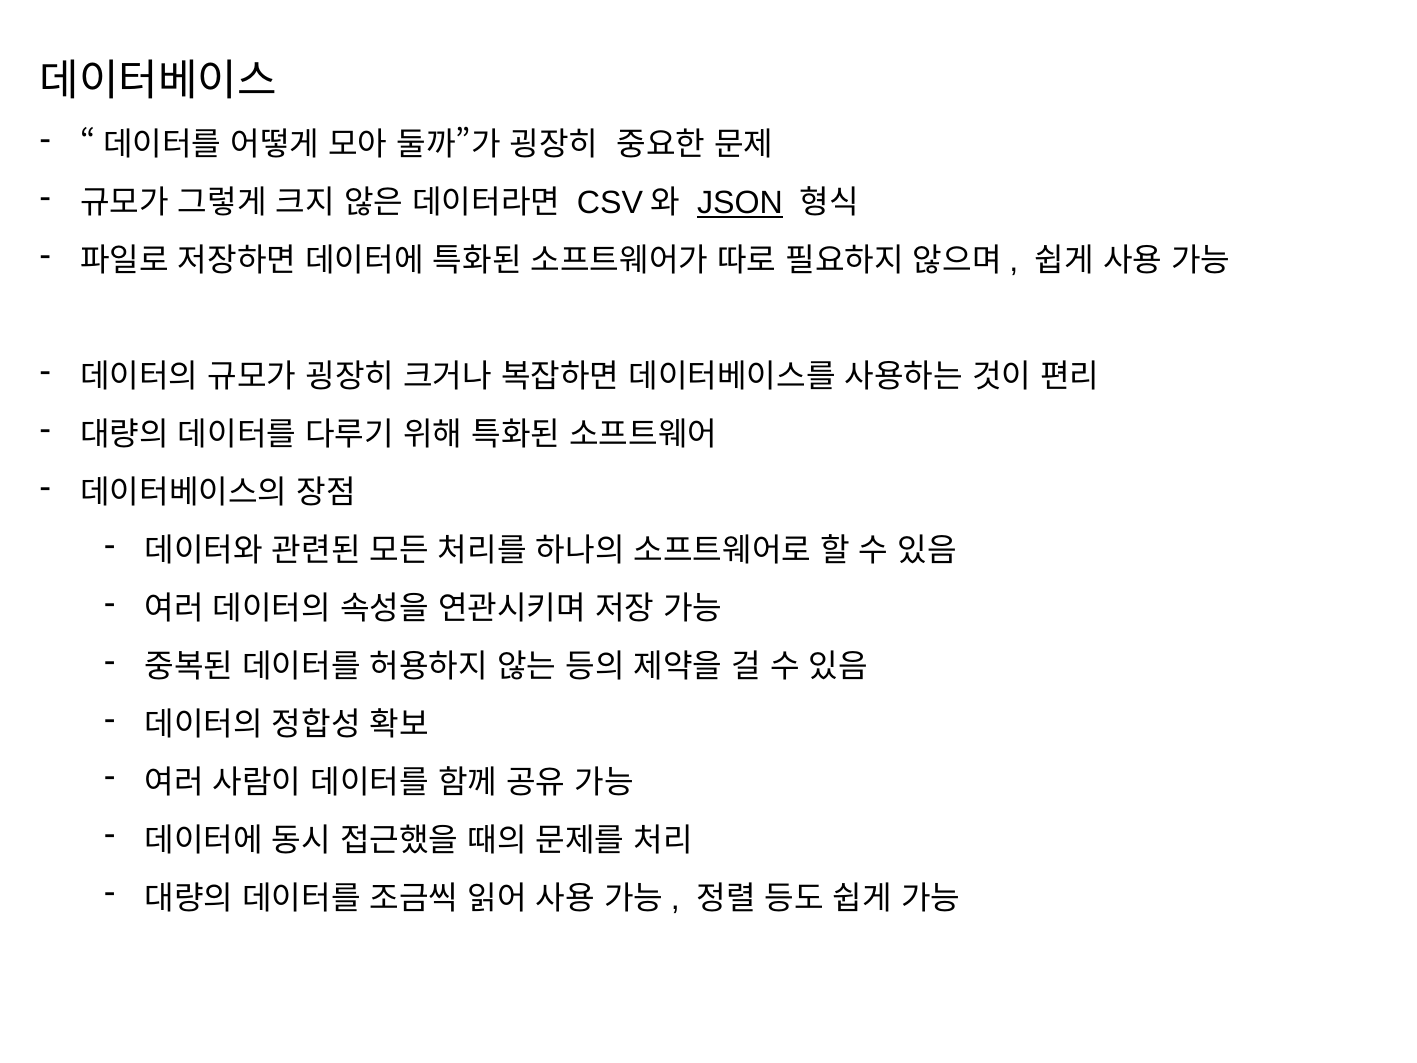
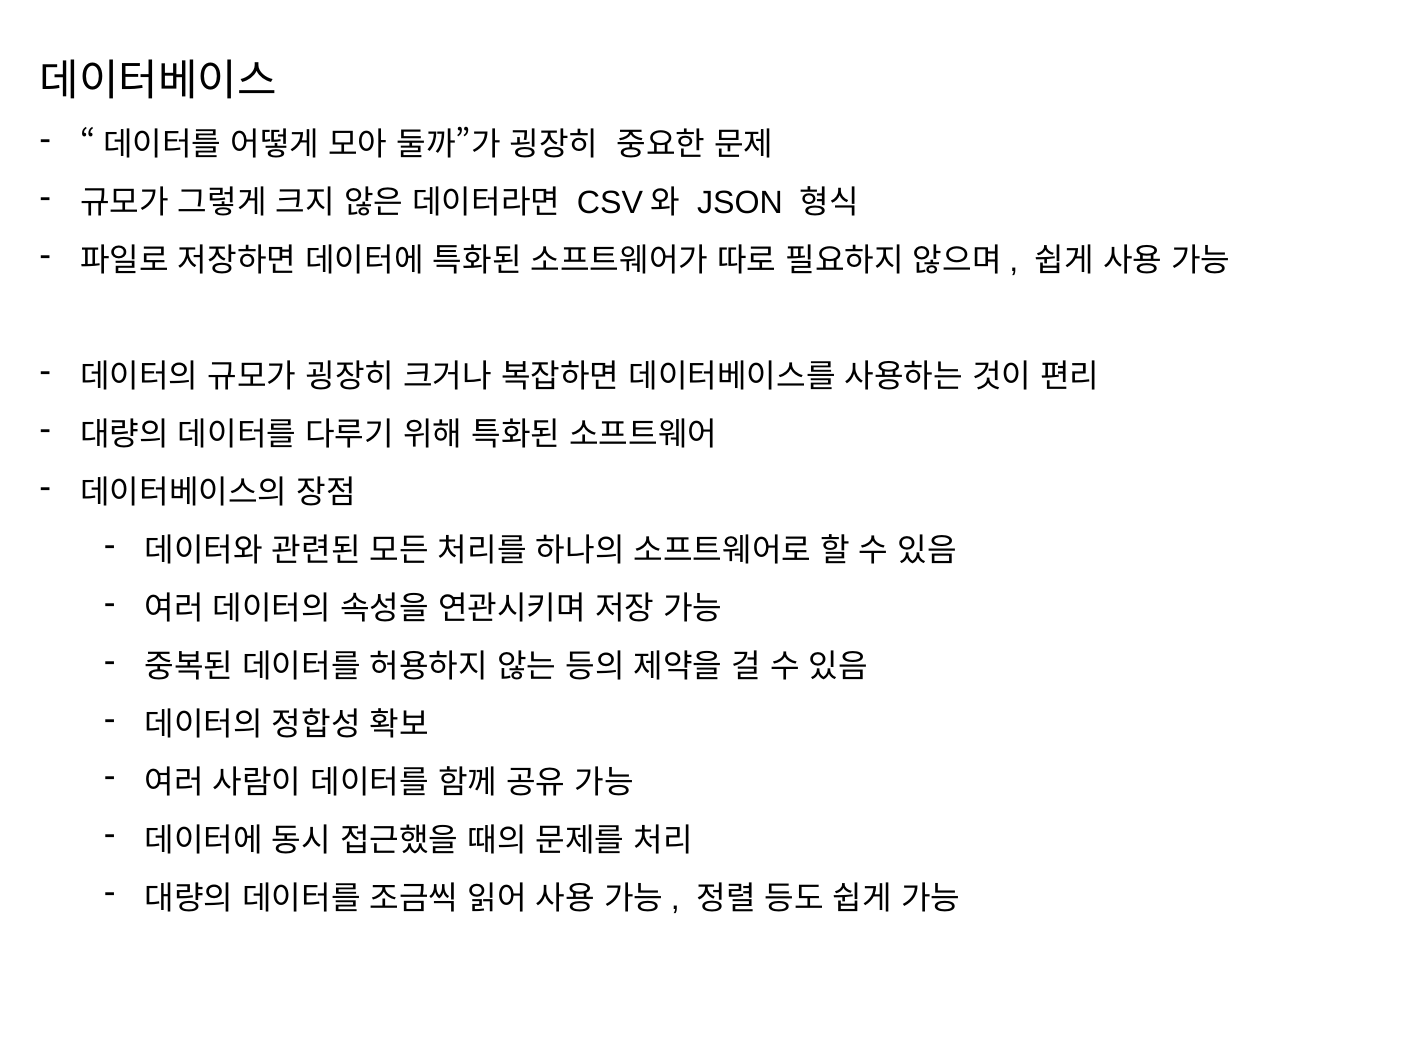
JSON underline: present -> none (740, 203)
